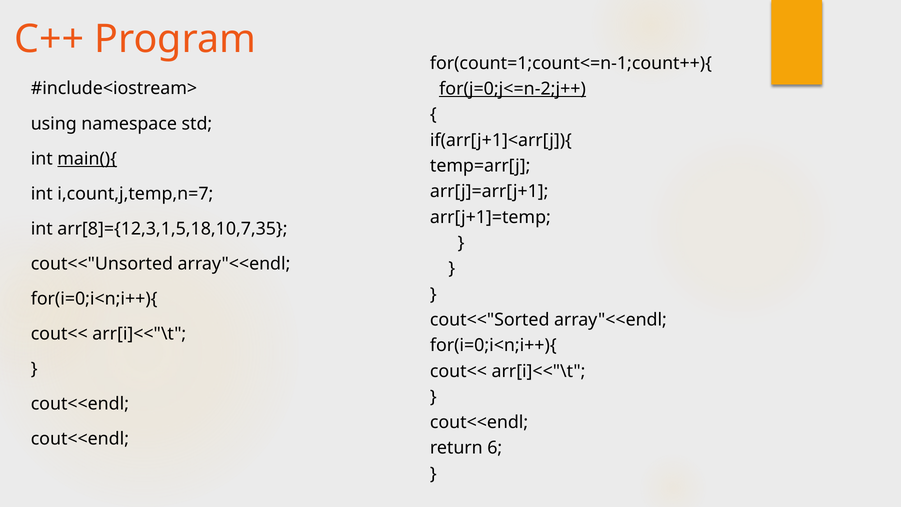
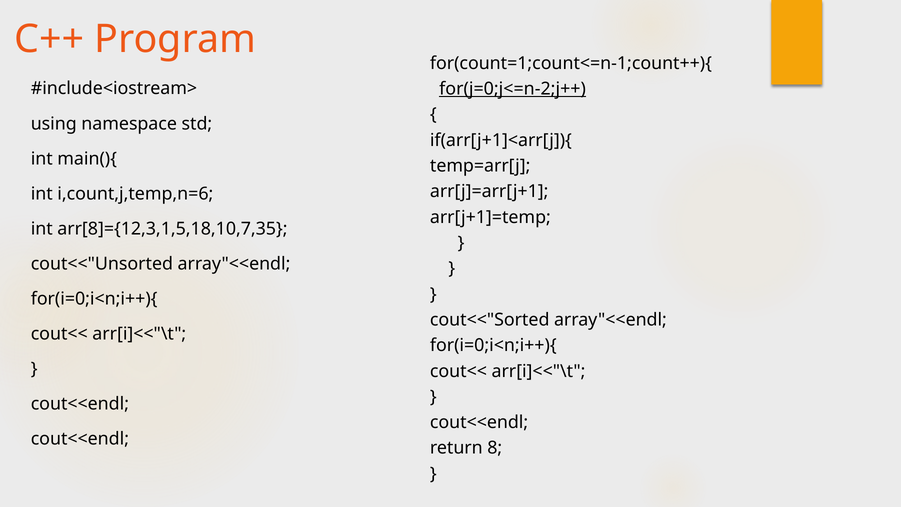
main(){ underline: present -> none (87, 159)
i,count,j,temp,n=7: i,count,j,temp,n=7 -> i,count,j,temp,n=6 (135, 194)
6: 6 -> 8 (495, 448)
